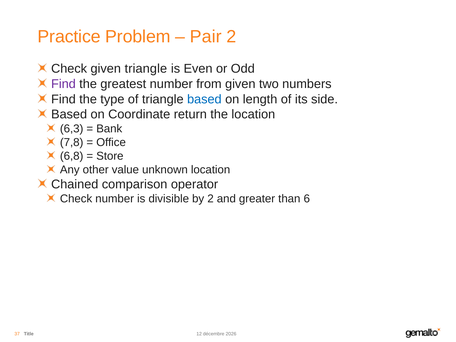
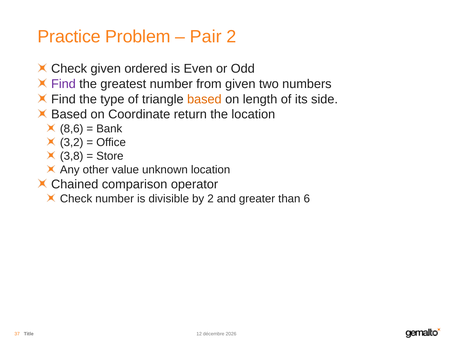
given triangle: triangle -> ordered (146, 69)
based colour: blue -> orange (204, 99)
6,3: 6,3 -> 8,6 (72, 129)
7,8: 7,8 -> 3,2 (72, 142)
6,8: 6,8 -> 3,8 (72, 156)
